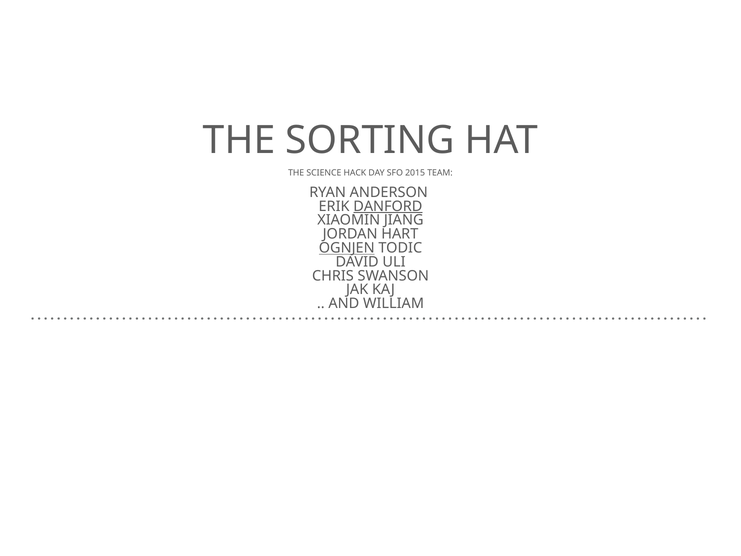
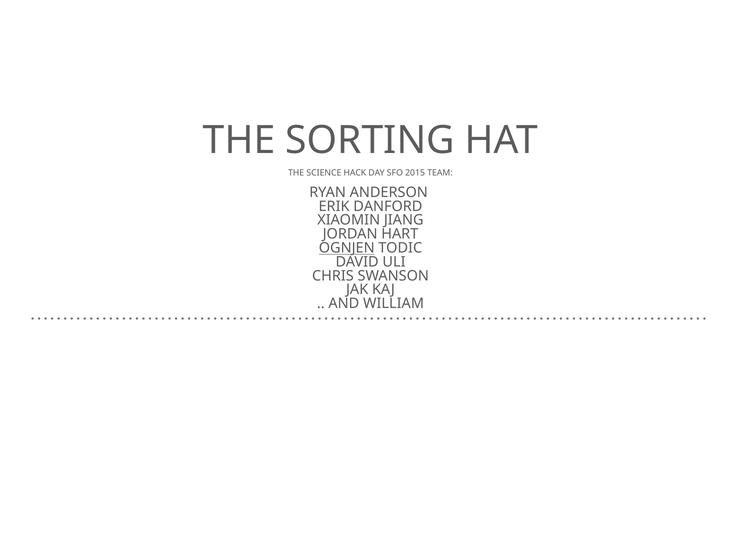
DANFORD underline: present -> none (388, 206)
